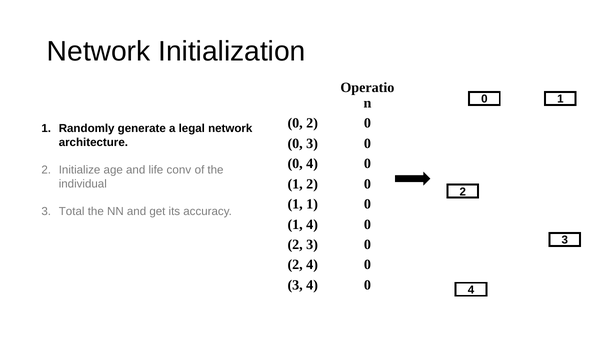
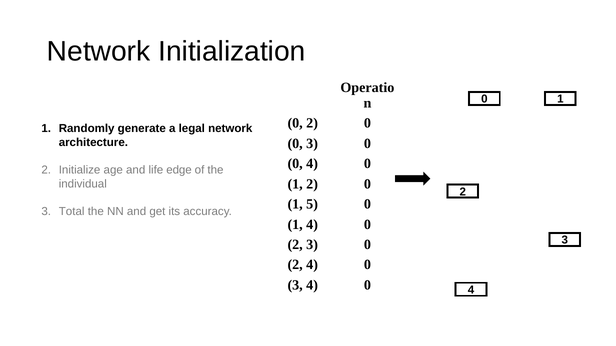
conv: conv -> edge (179, 170)
1 1: 1 -> 5 (312, 204)
